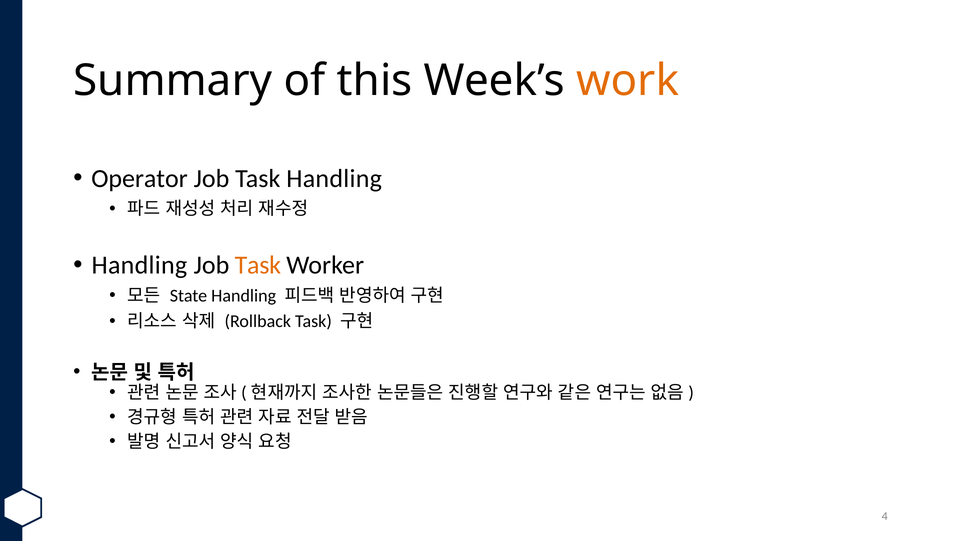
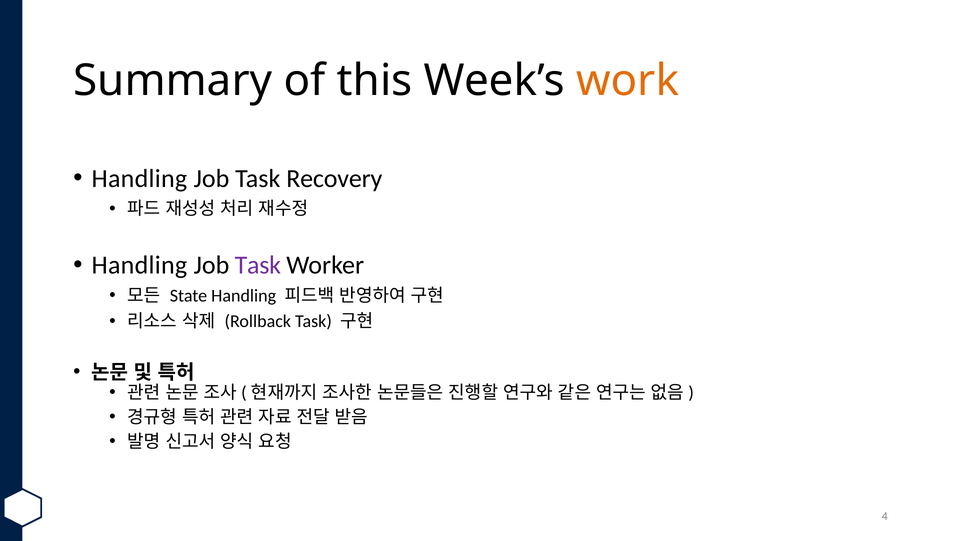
Operator: Operator -> Handling (139, 179)
Task Handling: Handling -> Recovery (334, 179)
Task colour: orange -> purple (258, 265)
